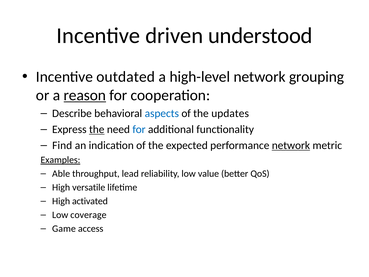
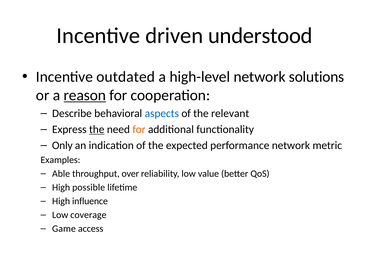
grouping: grouping -> solutions (317, 77)
updates: updates -> relevant (230, 113)
for colour: blue -> orange (139, 129)
Find: Find -> Only (62, 145)
network underline: present -> none (291, 145)
Examples underline: present -> none (60, 160)
lead: lead -> over (130, 174)
versatile: versatile -> possible (89, 187)
activated: activated -> influence (90, 201)
